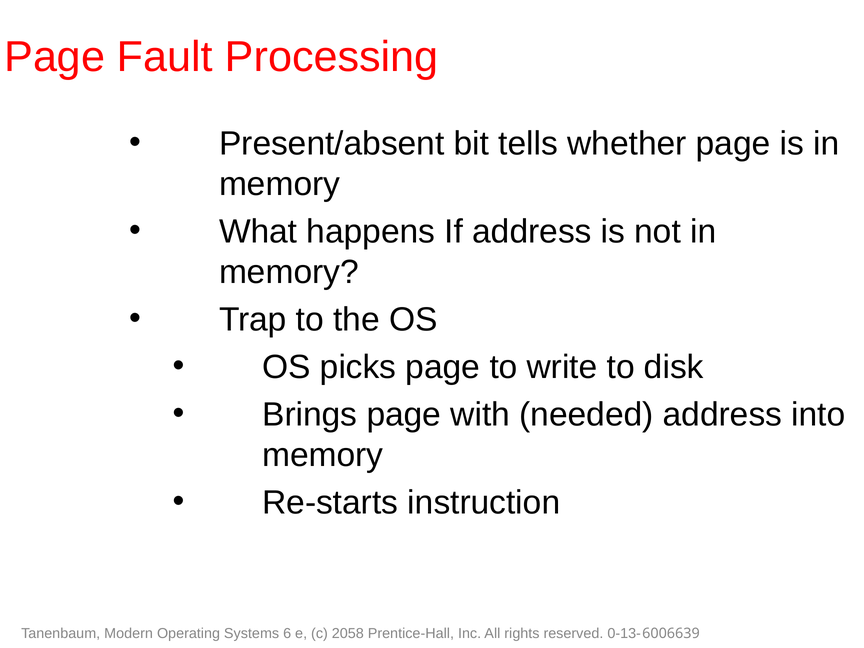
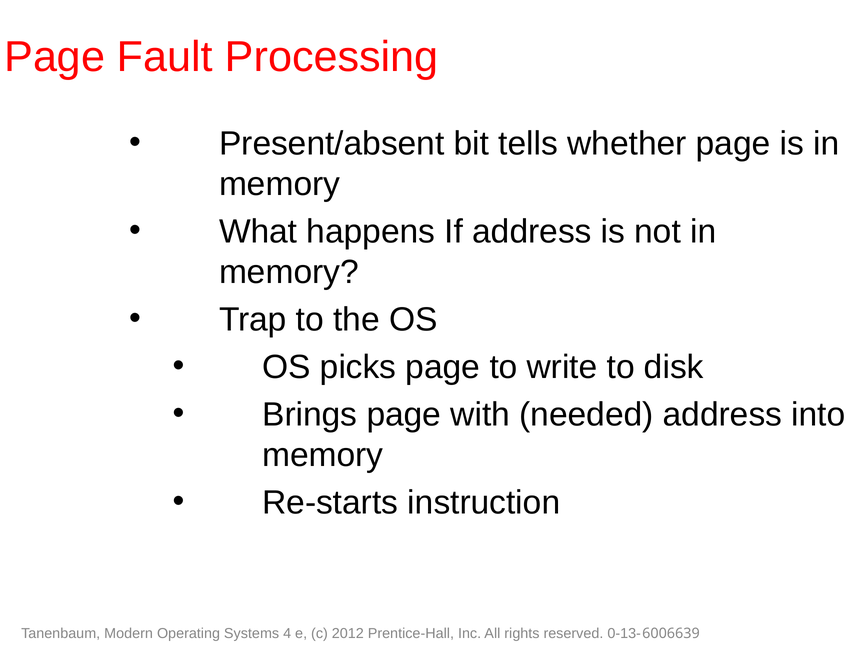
6: 6 -> 4 (287, 634)
2058: 2058 -> 2012 (348, 634)
